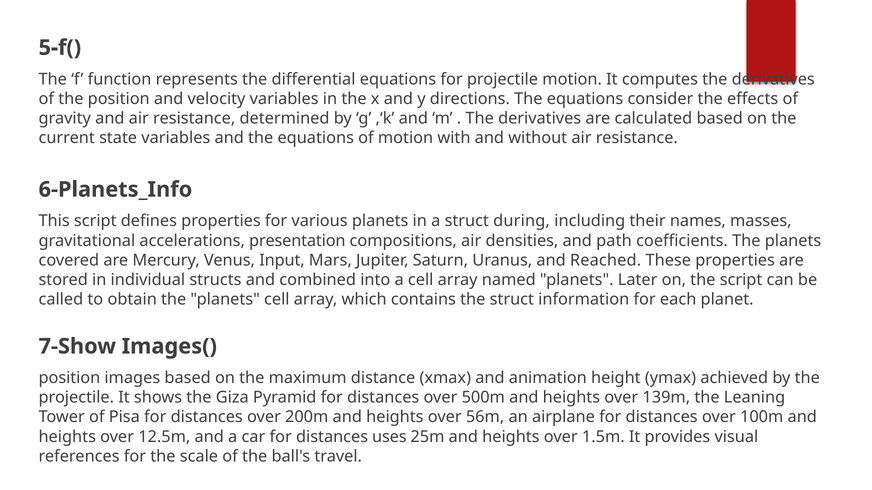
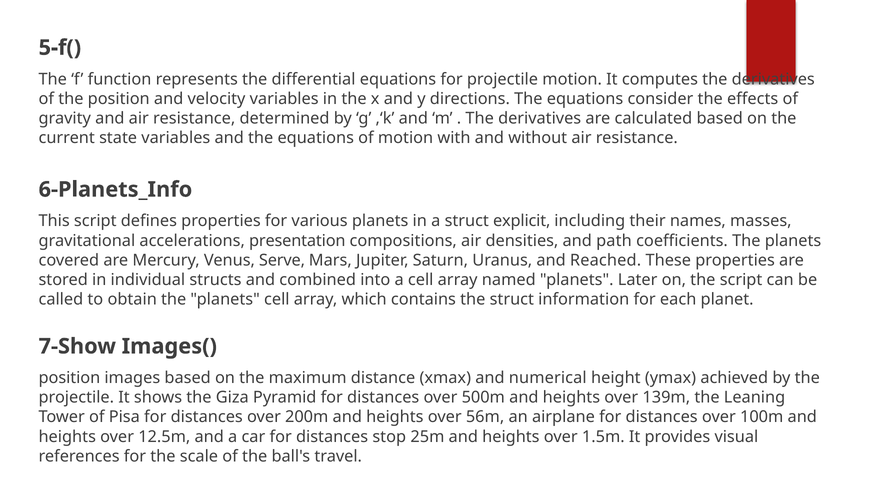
during: during -> explicit (522, 221)
Input: Input -> Serve (282, 261)
animation: animation -> numerical (548, 378)
uses: uses -> stop (389, 437)
